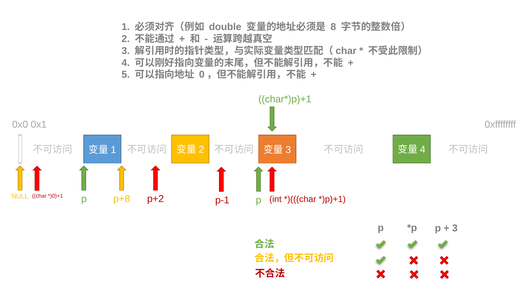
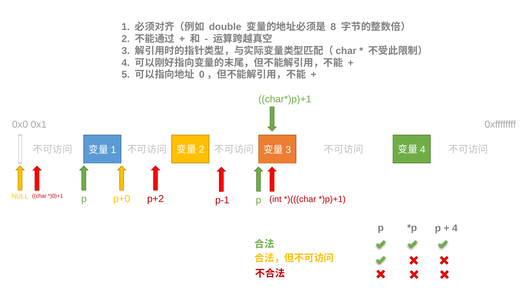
p+8: p+8 -> p+0 (122, 198)
3: 3 -> 4 (455, 228)
